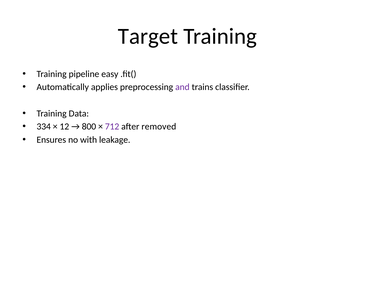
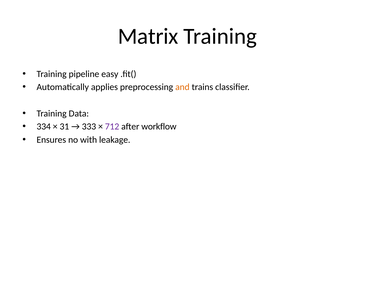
Target: Target -> Matrix (148, 36)
and colour: purple -> orange (182, 87)
12: 12 -> 31 (64, 126)
800: 800 -> 333 (89, 126)
removed: removed -> workflow (159, 126)
